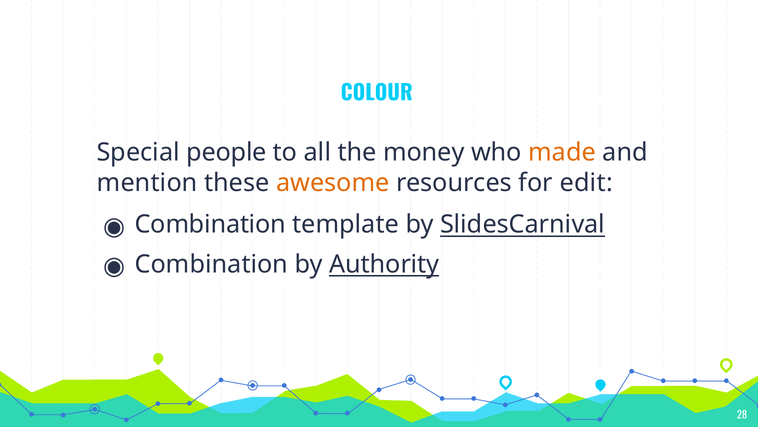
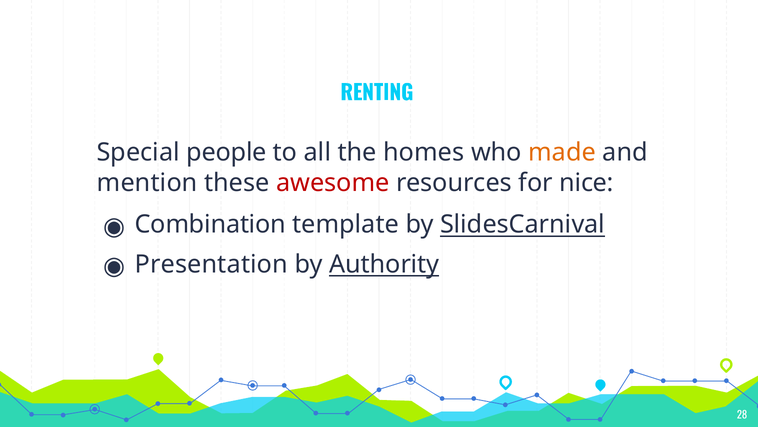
COLOUR: COLOUR -> RENTING (377, 93)
money: money -> homes (424, 152)
awesome colour: orange -> red (333, 183)
edit: edit -> nice (587, 183)
Combination: Combination -> Presentation (211, 264)
